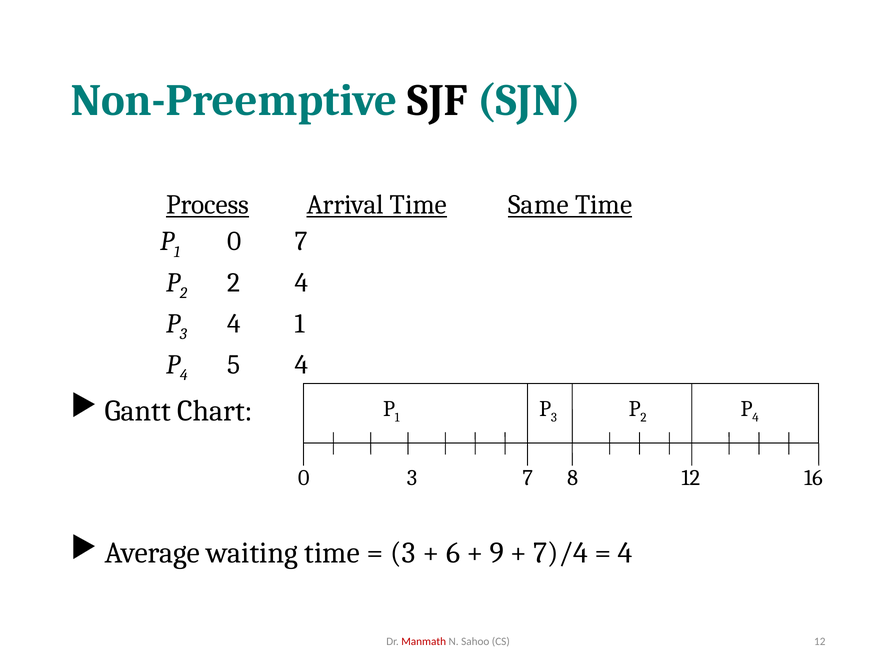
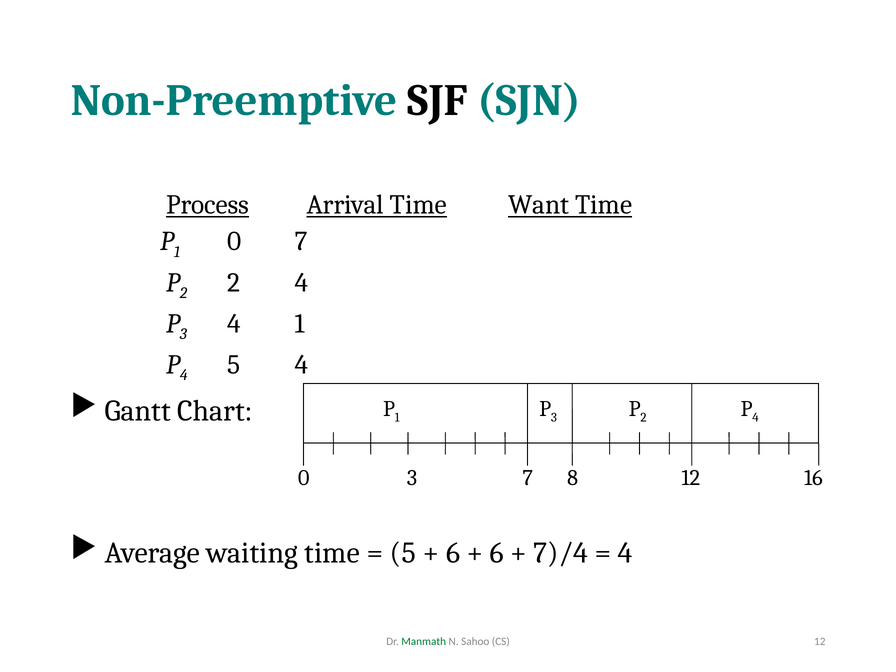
Same: Same -> Want (539, 205)
3: 3 -> 5 (403, 553)
9: 9 -> 6 (497, 553)
Manmath colour: red -> green (424, 641)
